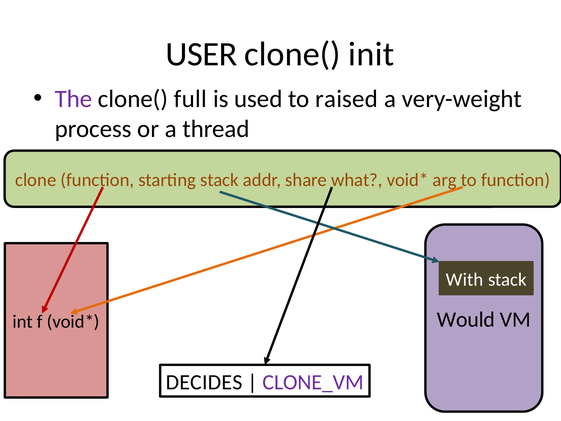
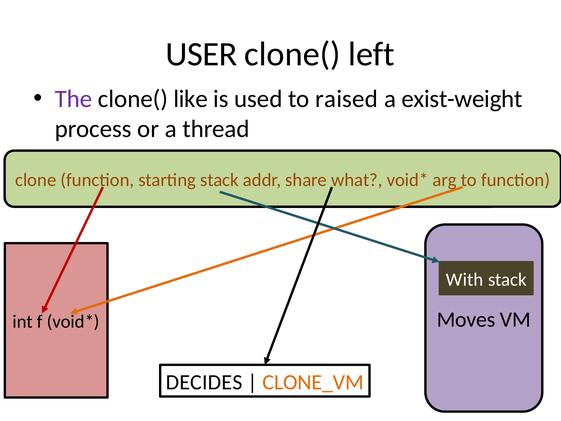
init: init -> left (372, 54)
full: full -> like (191, 99)
very-weight: very-weight -> exist-weight (462, 99)
Would: Would -> Moves (466, 319)
CLONE_VM colour: purple -> orange (313, 382)
